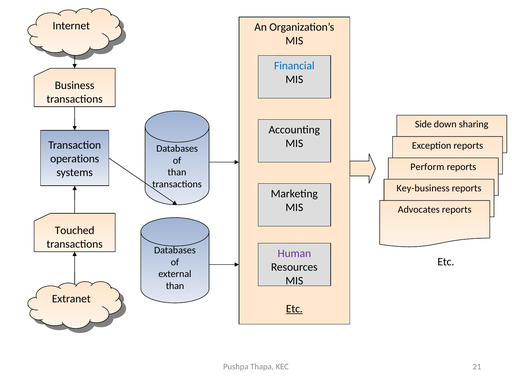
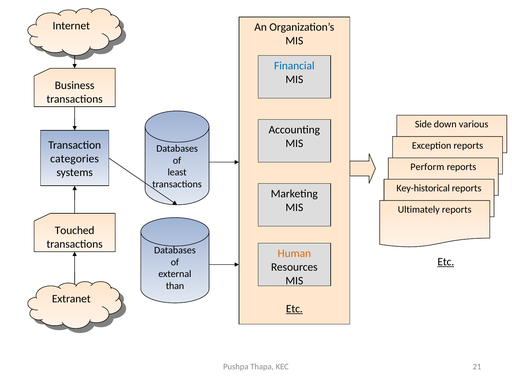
sharing: sharing -> various (474, 124)
operations: operations -> categories (75, 159)
than: than -> least (177, 172)
Key-business: Key-business -> Key-historical (423, 188)
Advocates: Advocates -> Ultimately (419, 210)
Human colour: purple -> orange (294, 253)
Etc underline: none -> present (446, 262)
